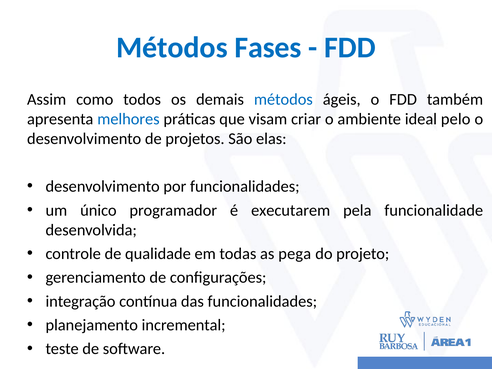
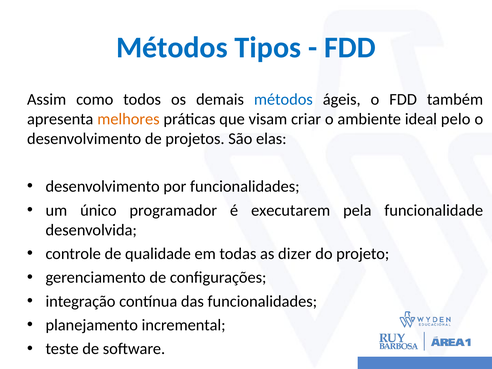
Fases: Fases -> Tipos (268, 48)
melhores colour: blue -> orange (128, 119)
pega: pega -> dizer (295, 254)
